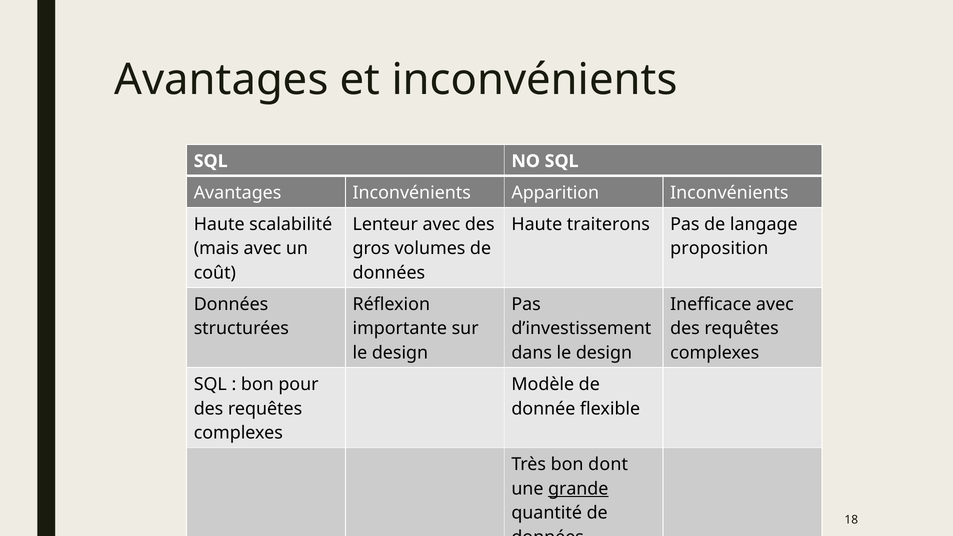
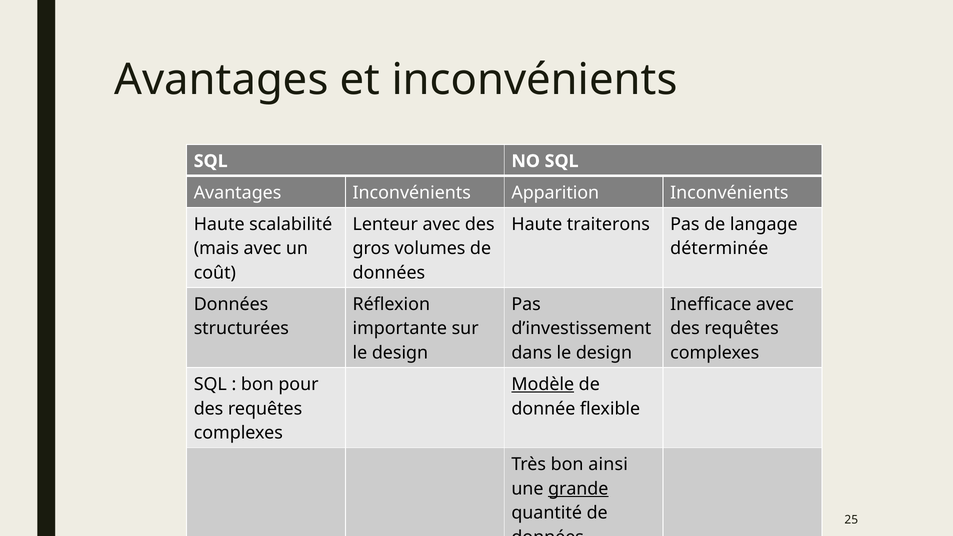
proposition: proposition -> déterminée (719, 248)
Modèle underline: none -> present (543, 384)
dont: dont -> ainsi (608, 464)
18: 18 -> 25 (851, 520)
